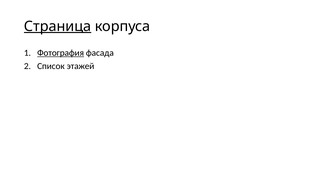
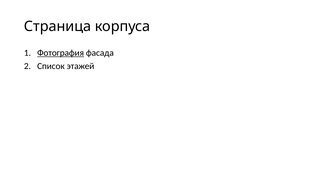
Страница underline: present -> none (58, 26)
